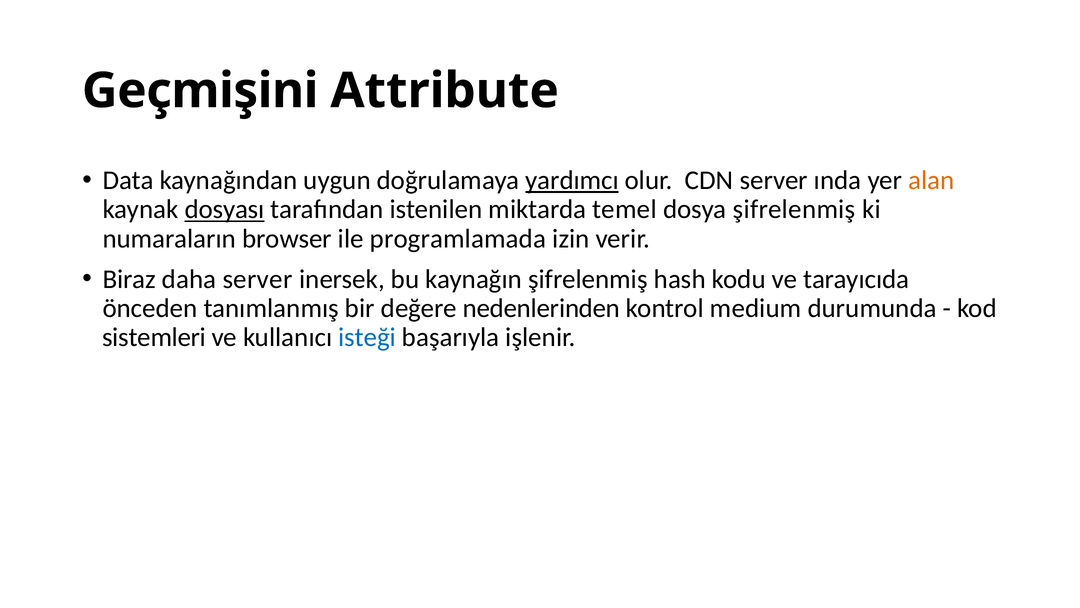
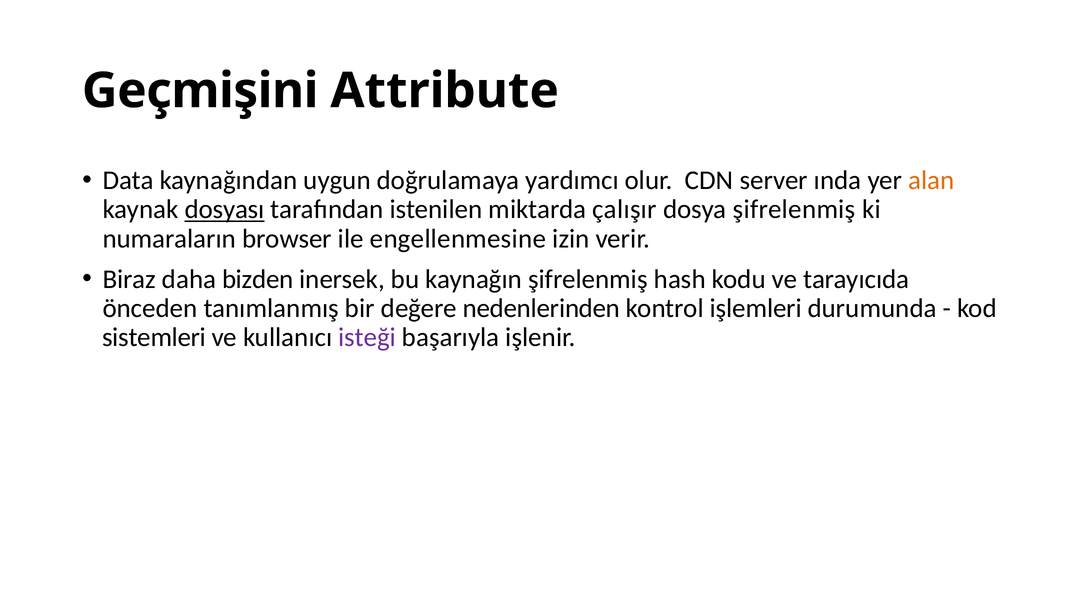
yardımcı underline: present -> none (572, 180)
temel: temel -> çalışır (624, 209)
programlamada: programlamada -> engellenmesine (458, 238)
daha server: server -> bizden (258, 279)
medium: medium -> işlemleri (756, 308)
isteği colour: blue -> purple (367, 337)
